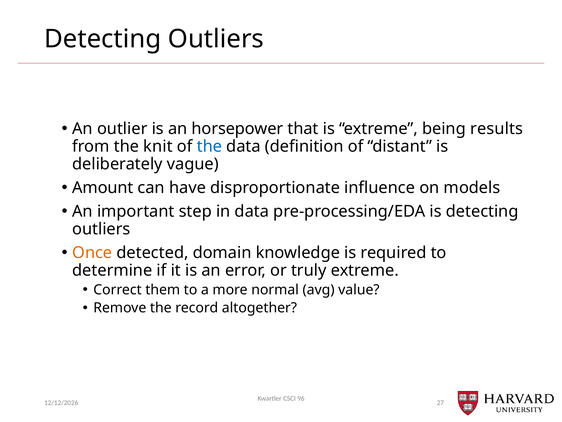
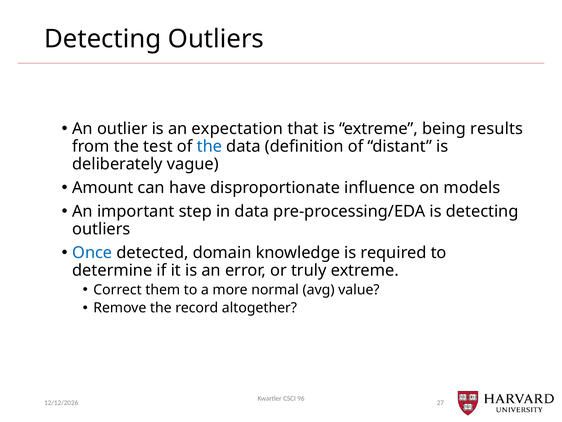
horsepower: horsepower -> expectation (237, 129)
knit: knit -> test (158, 146)
Once colour: orange -> blue (92, 252)
